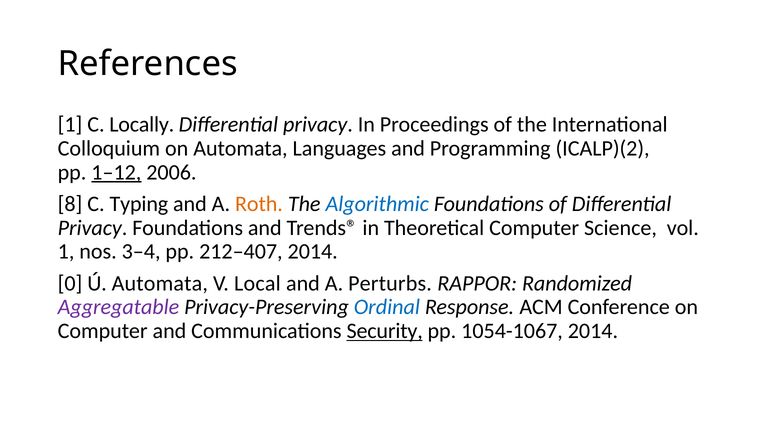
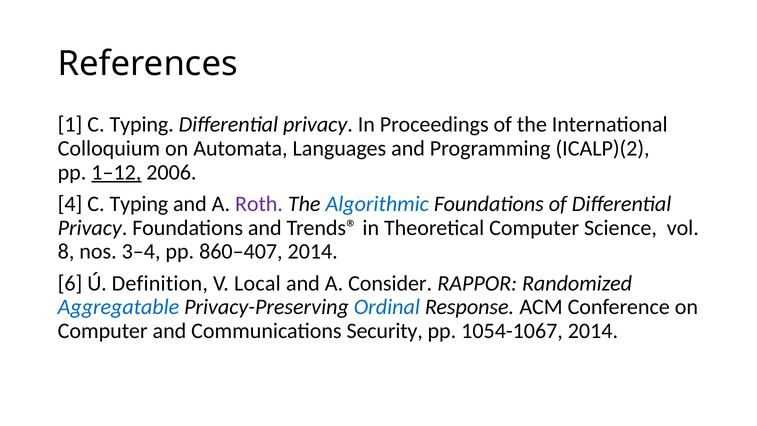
1 C Locally: Locally -> Typing (142, 125)
8: 8 -> 4 (70, 204)
Roth colour: orange -> purple (259, 204)
1: 1 -> 8 (66, 251)
212–407: 212–407 -> 860–407 (241, 251)
0: 0 -> 6 (70, 283)
Ú Automata: Automata -> Definition (160, 283)
Perturbs: Perturbs -> Consider (390, 283)
Aggregatable colour: purple -> blue (118, 307)
Security underline: present -> none (385, 331)
